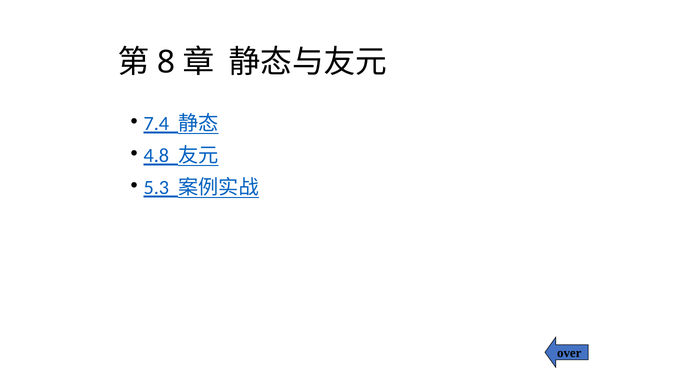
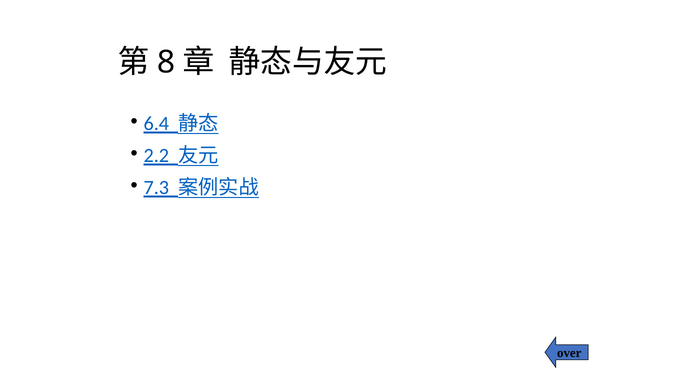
7.4: 7.4 -> 6.4 (156, 124)
4.8: 4.8 -> 2.2 (156, 156)
5.3: 5.3 -> 7.3 (156, 188)
